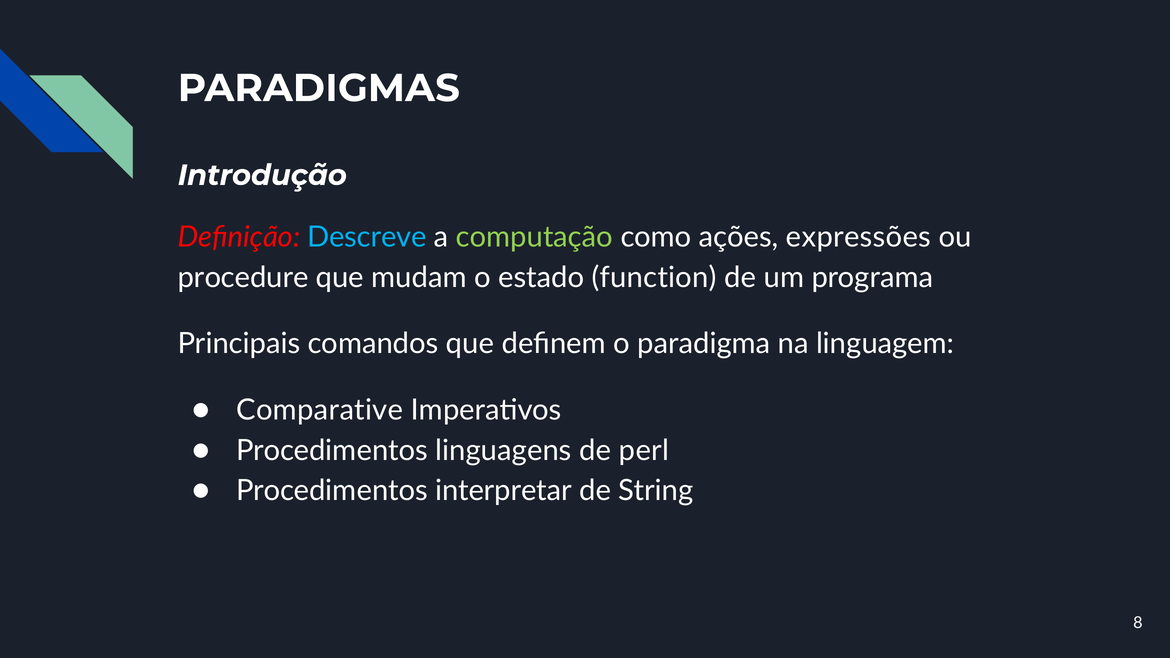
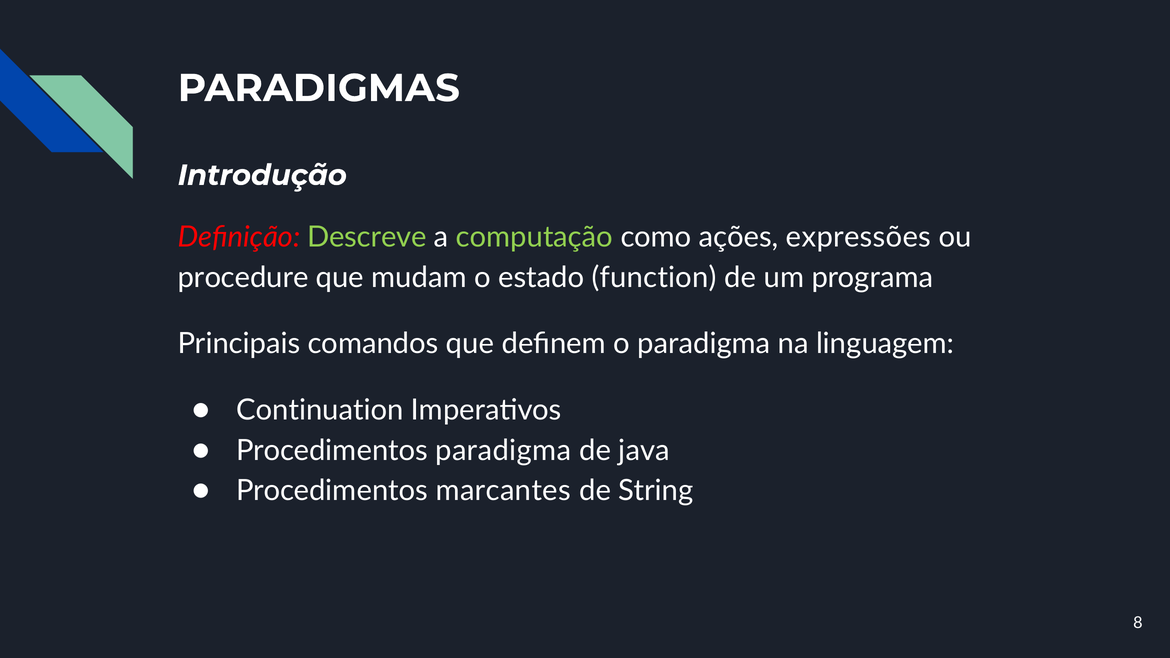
Descreve colour: light blue -> light green (367, 237)
Comparative: Comparative -> Continuation (320, 410)
Procedimentos linguagens: linguagens -> paradigma (503, 450)
perl: perl -> java (644, 450)
interpretar: interpretar -> marcantes (503, 491)
